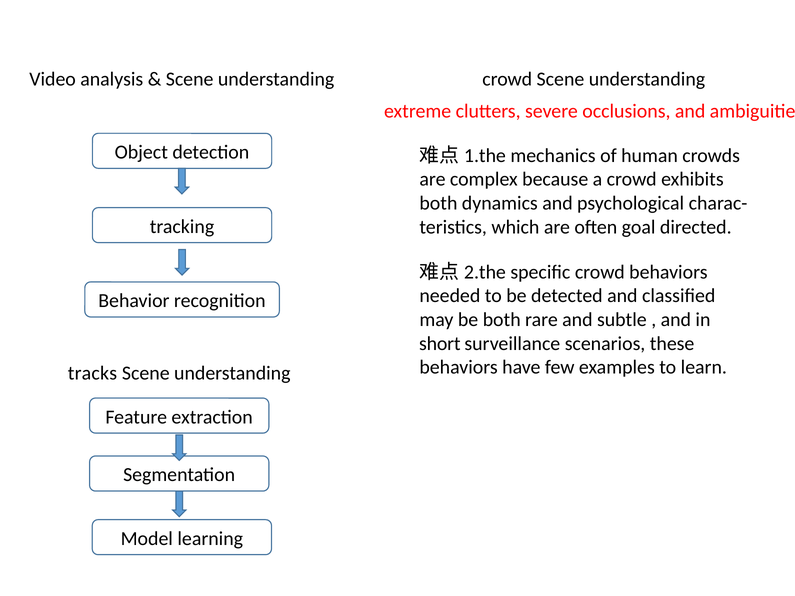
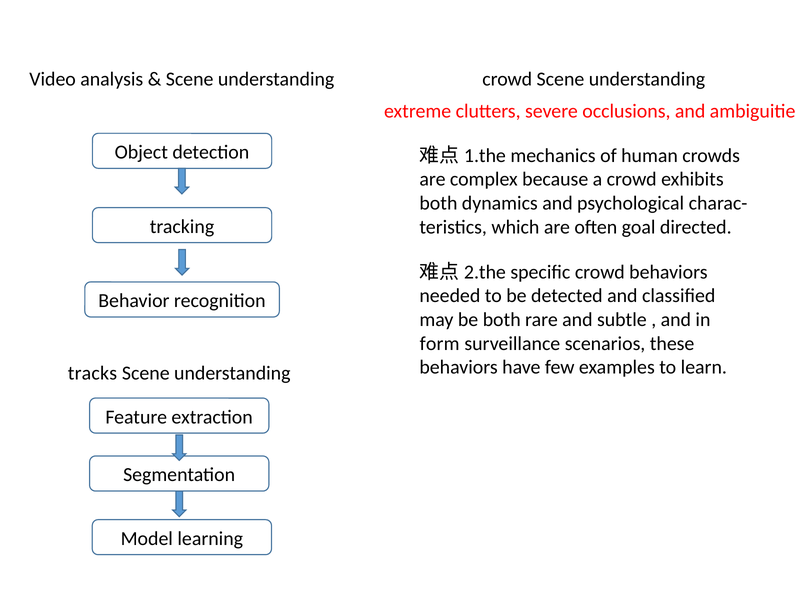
short: short -> form (440, 344)
